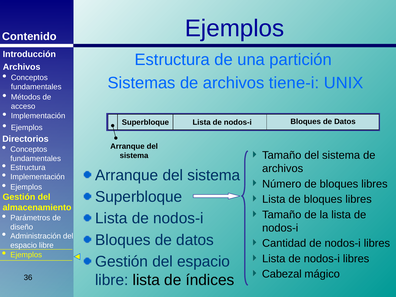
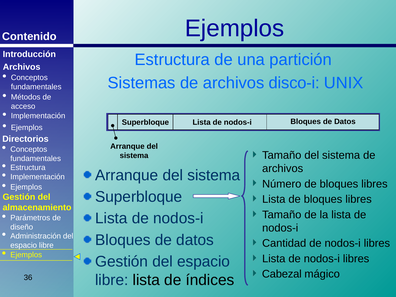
tiene-i: tiene-i -> disco-i (294, 83)
